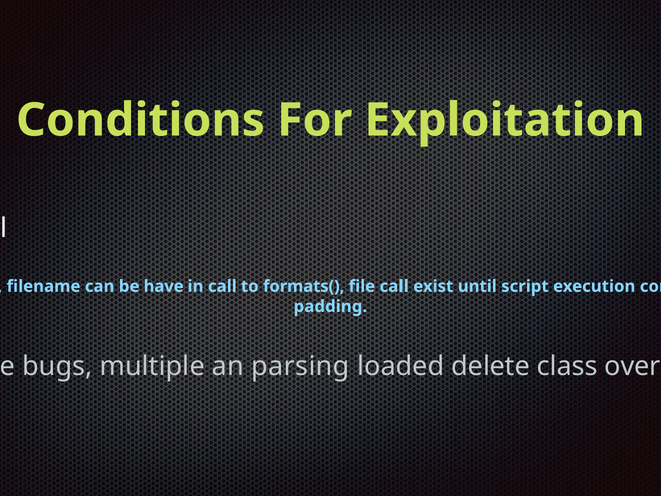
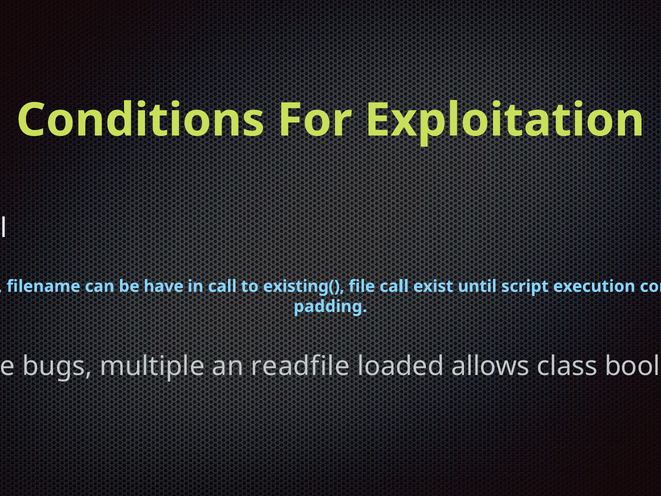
formats(: formats( -> existing( (304, 286)
parsing: parsing -> readfile (300, 366)
delete: delete -> allows (491, 366)
over: over -> bool (632, 366)
